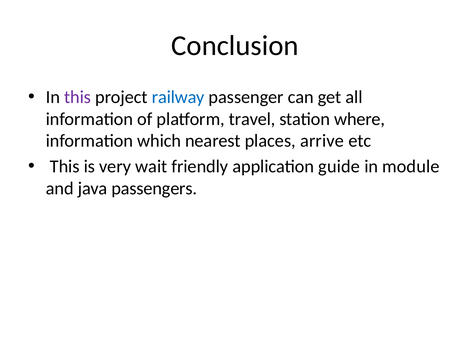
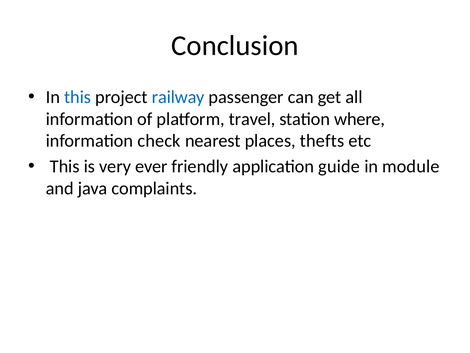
this colour: purple -> blue (78, 97)
which: which -> check (159, 141)
arrive: arrive -> thefts (322, 141)
wait: wait -> ever (151, 166)
passengers: passengers -> complaints (154, 188)
